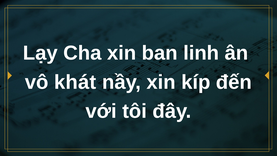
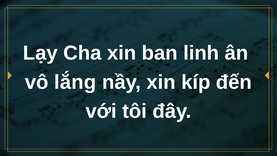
khát: khát -> lắng (75, 82)
